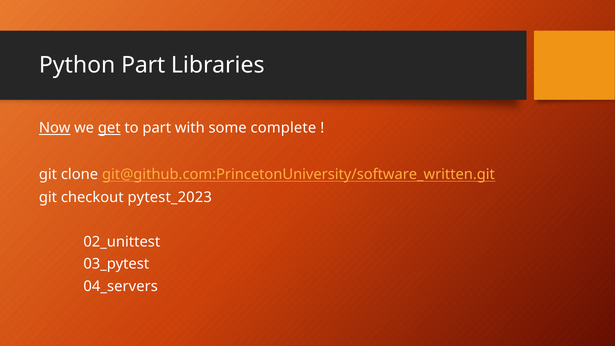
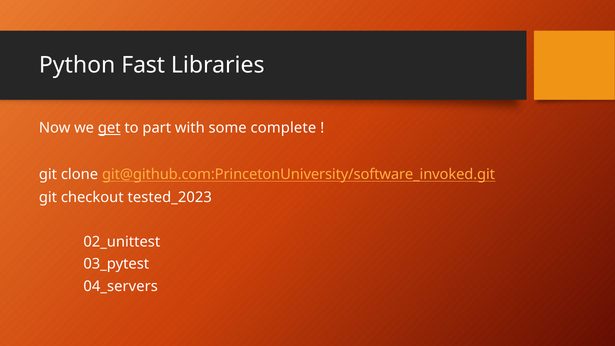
Python Part: Part -> Fast (143, 65)
Now underline: present -> none (55, 128)
git@github.com:PrincetonUniversity/software_written.git: git@github.com:PrincetonUniversity/software_written.git -> git@github.com:PrincetonUniversity/software_invoked.git (299, 174)
pytest_2023: pytest_2023 -> tested_2023 (170, 197)
